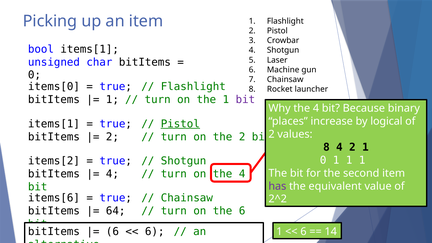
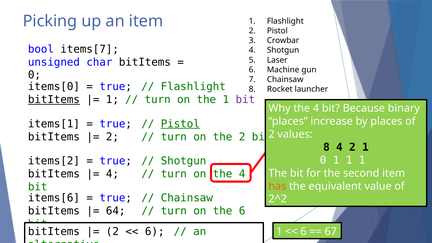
bool items[1: items[1 -> items[7 (90, 49)
bitItems underline: none -> present (54, 100)
by logical: logical -> places (386, 121)
has colour: purple -> orange (277, 186)
6: 6 -> 2 (112, 231)
14: 14 -> 67 (331, 231)
